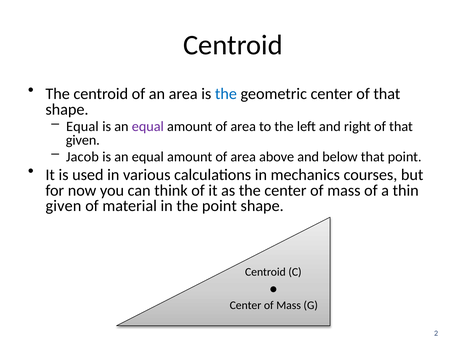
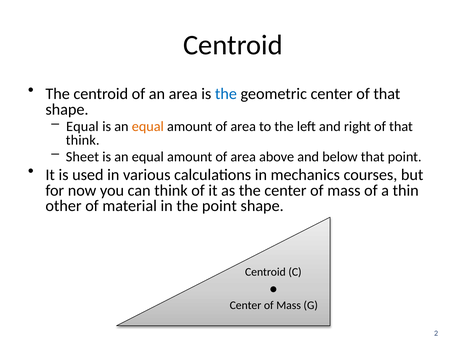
equal colour: purple -> orange (148, 127)
given: given -> think (83, 140)
Jacob: Jacob -> Sheet (82, 157)
given: given -> other (64, 206)
